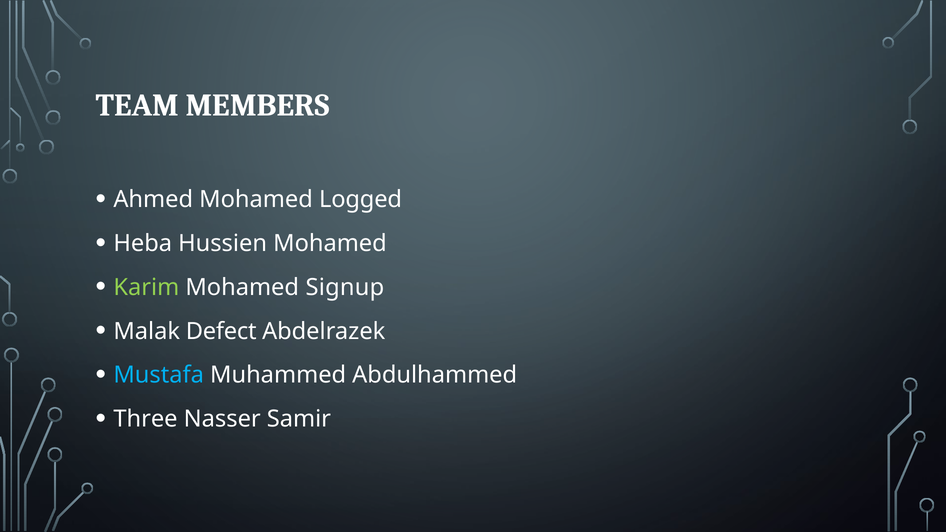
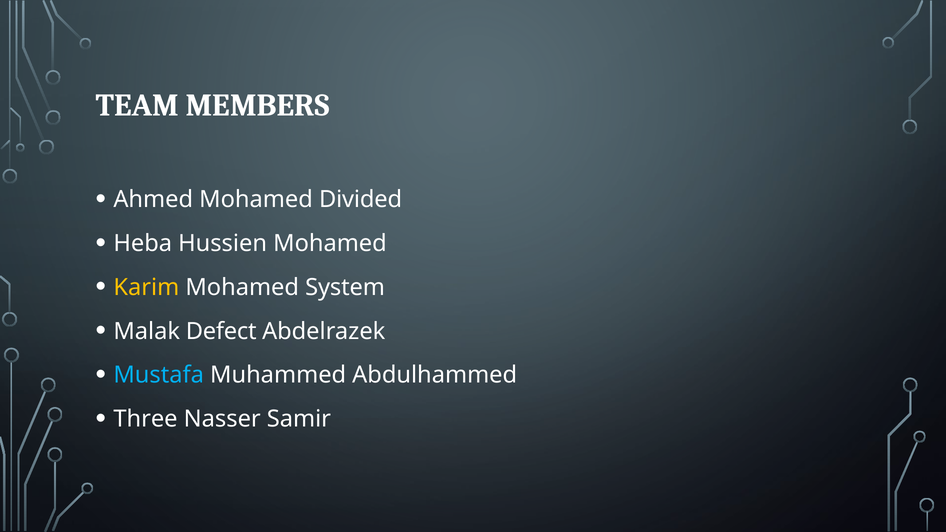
Logged: Logged -> Divided (361, 200)
Karim colour: light green -> yellow (146, 287)
Signup: Signup -> System (345, 287)
